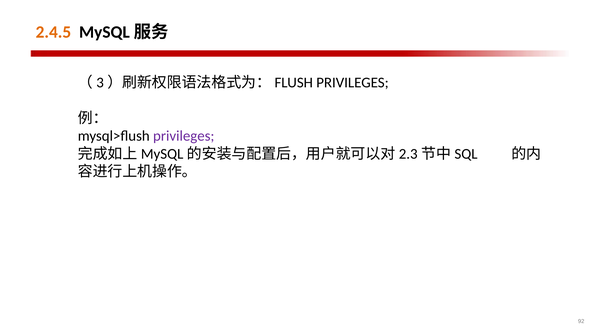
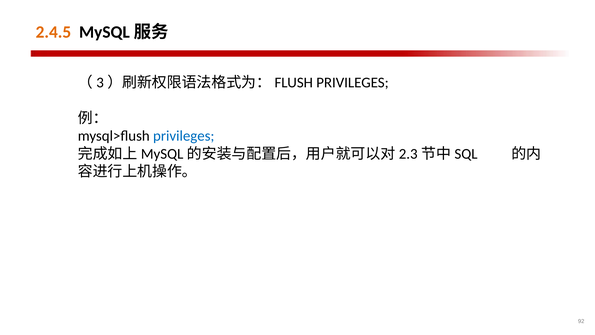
privileges colour: purple -> blue (184, 136)
